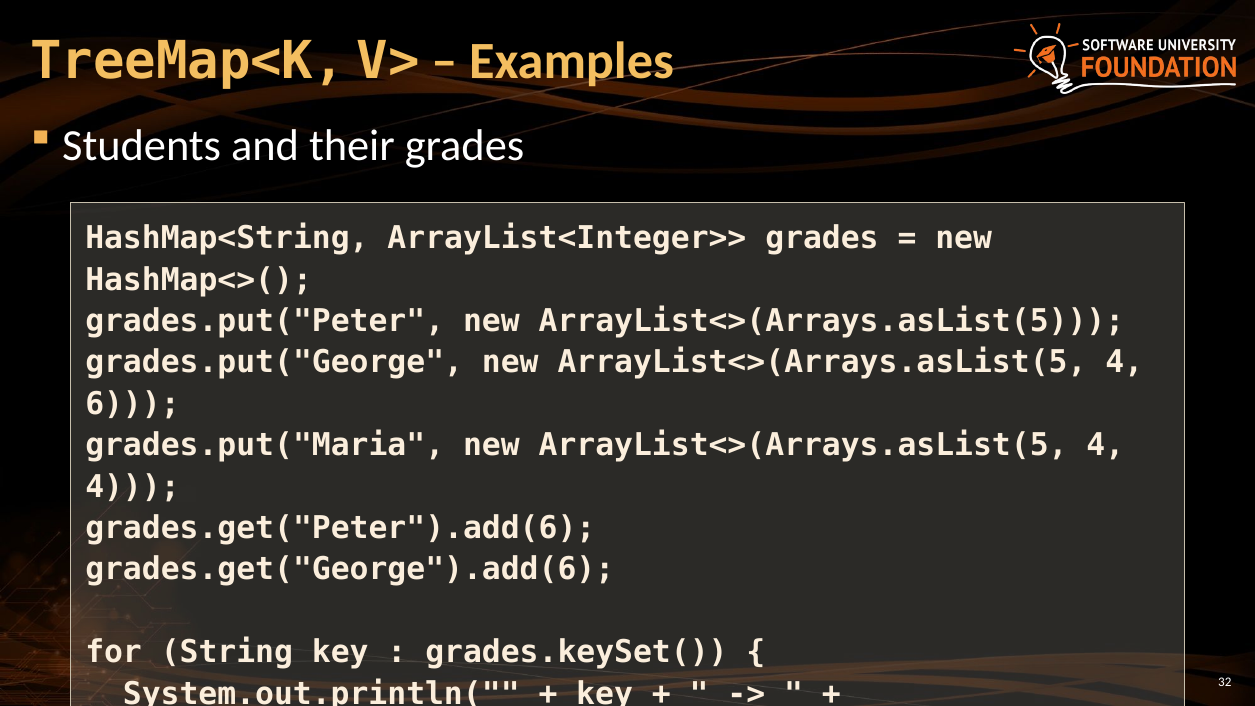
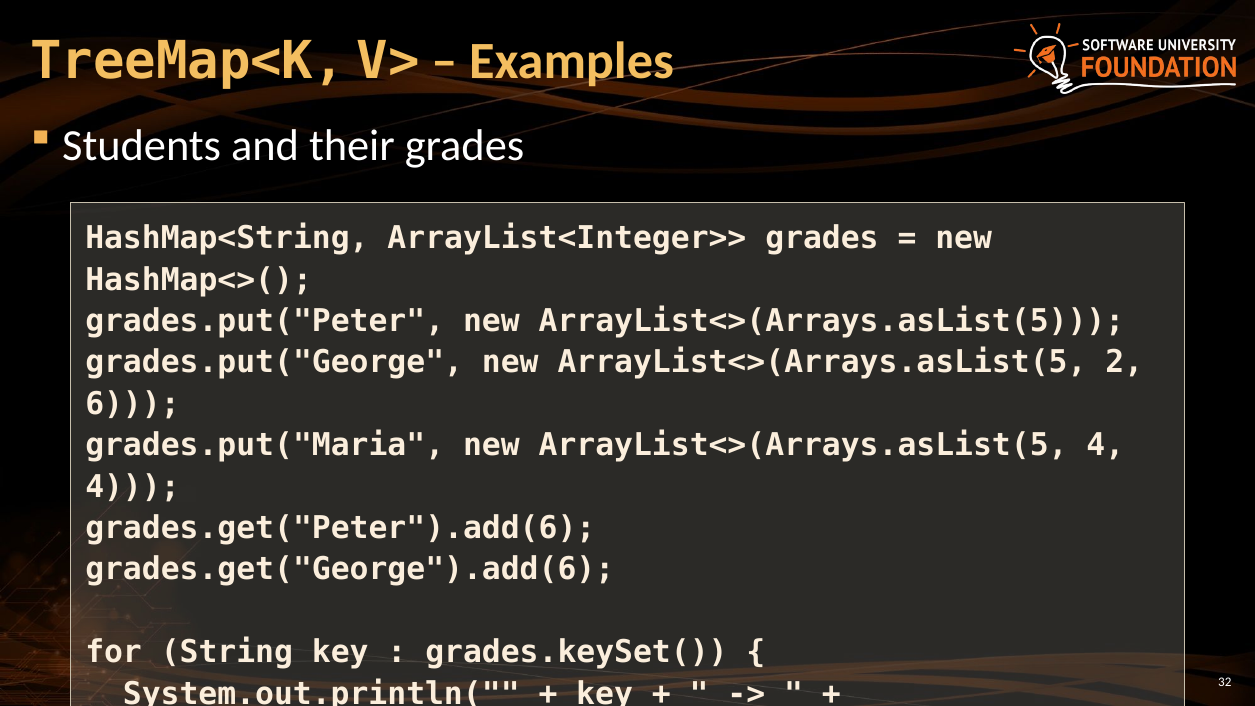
grades.put("George new ArrayList<>(Arrays.asList(5 4: 4 -> 2 (1124, 363)
